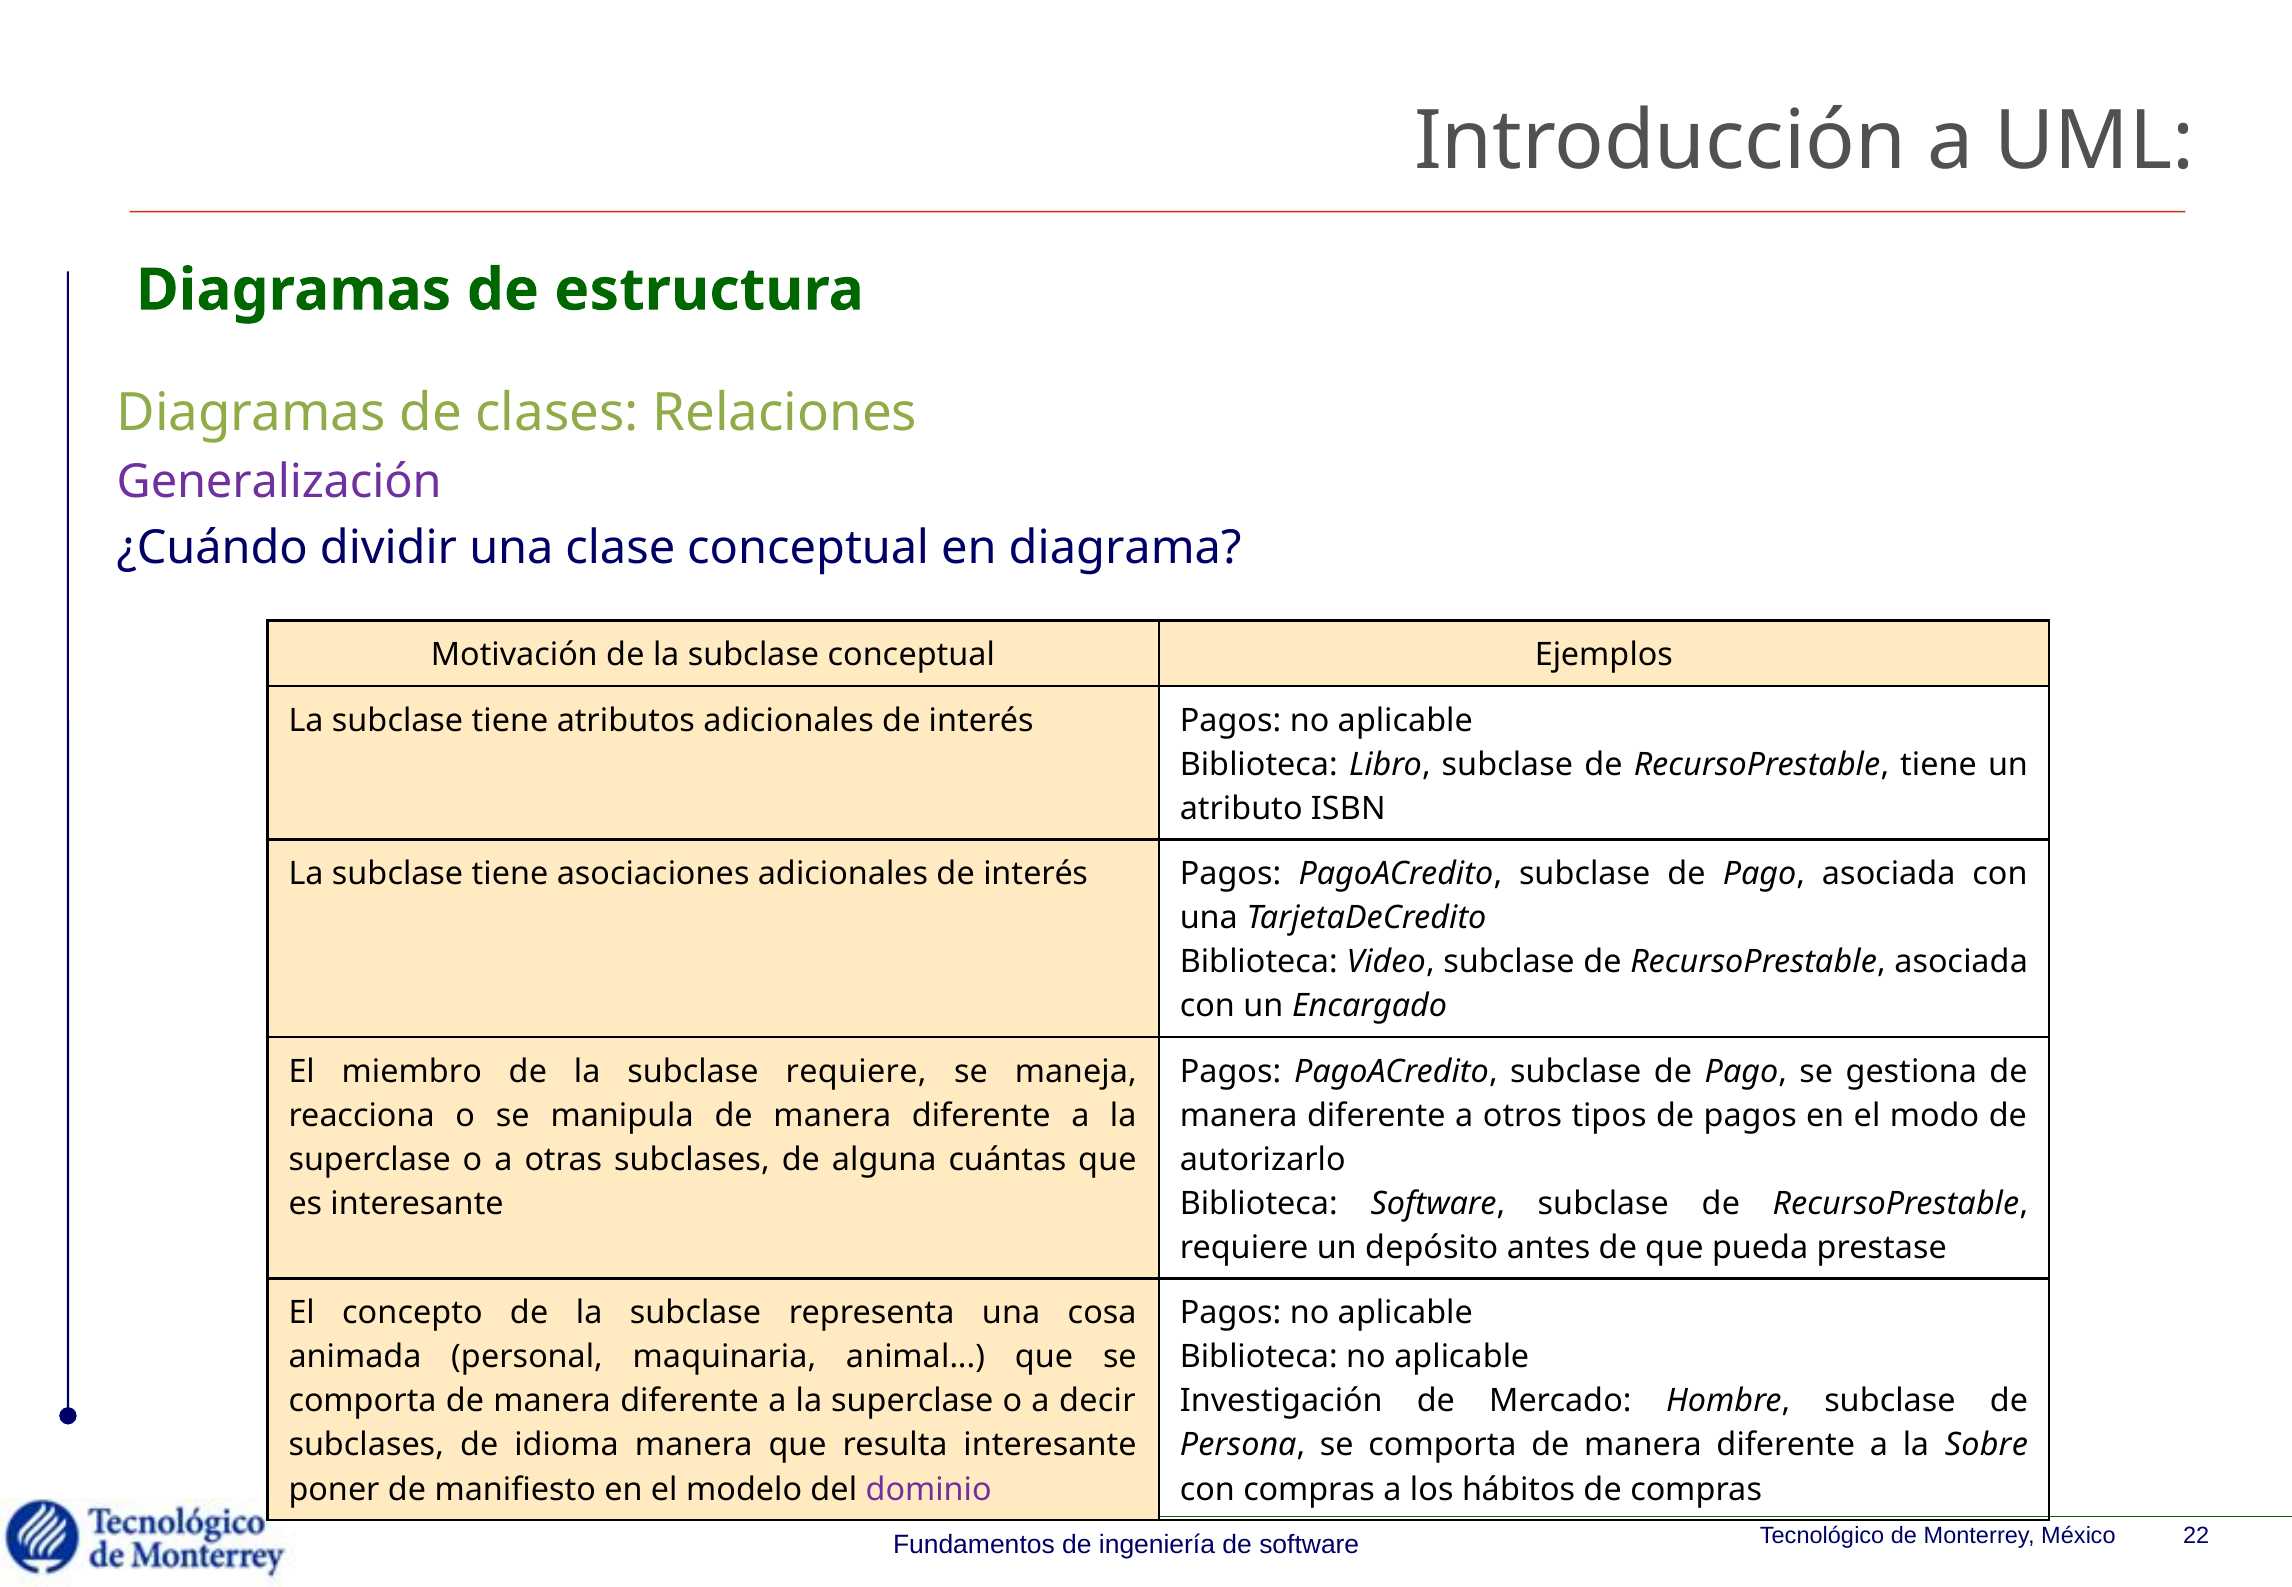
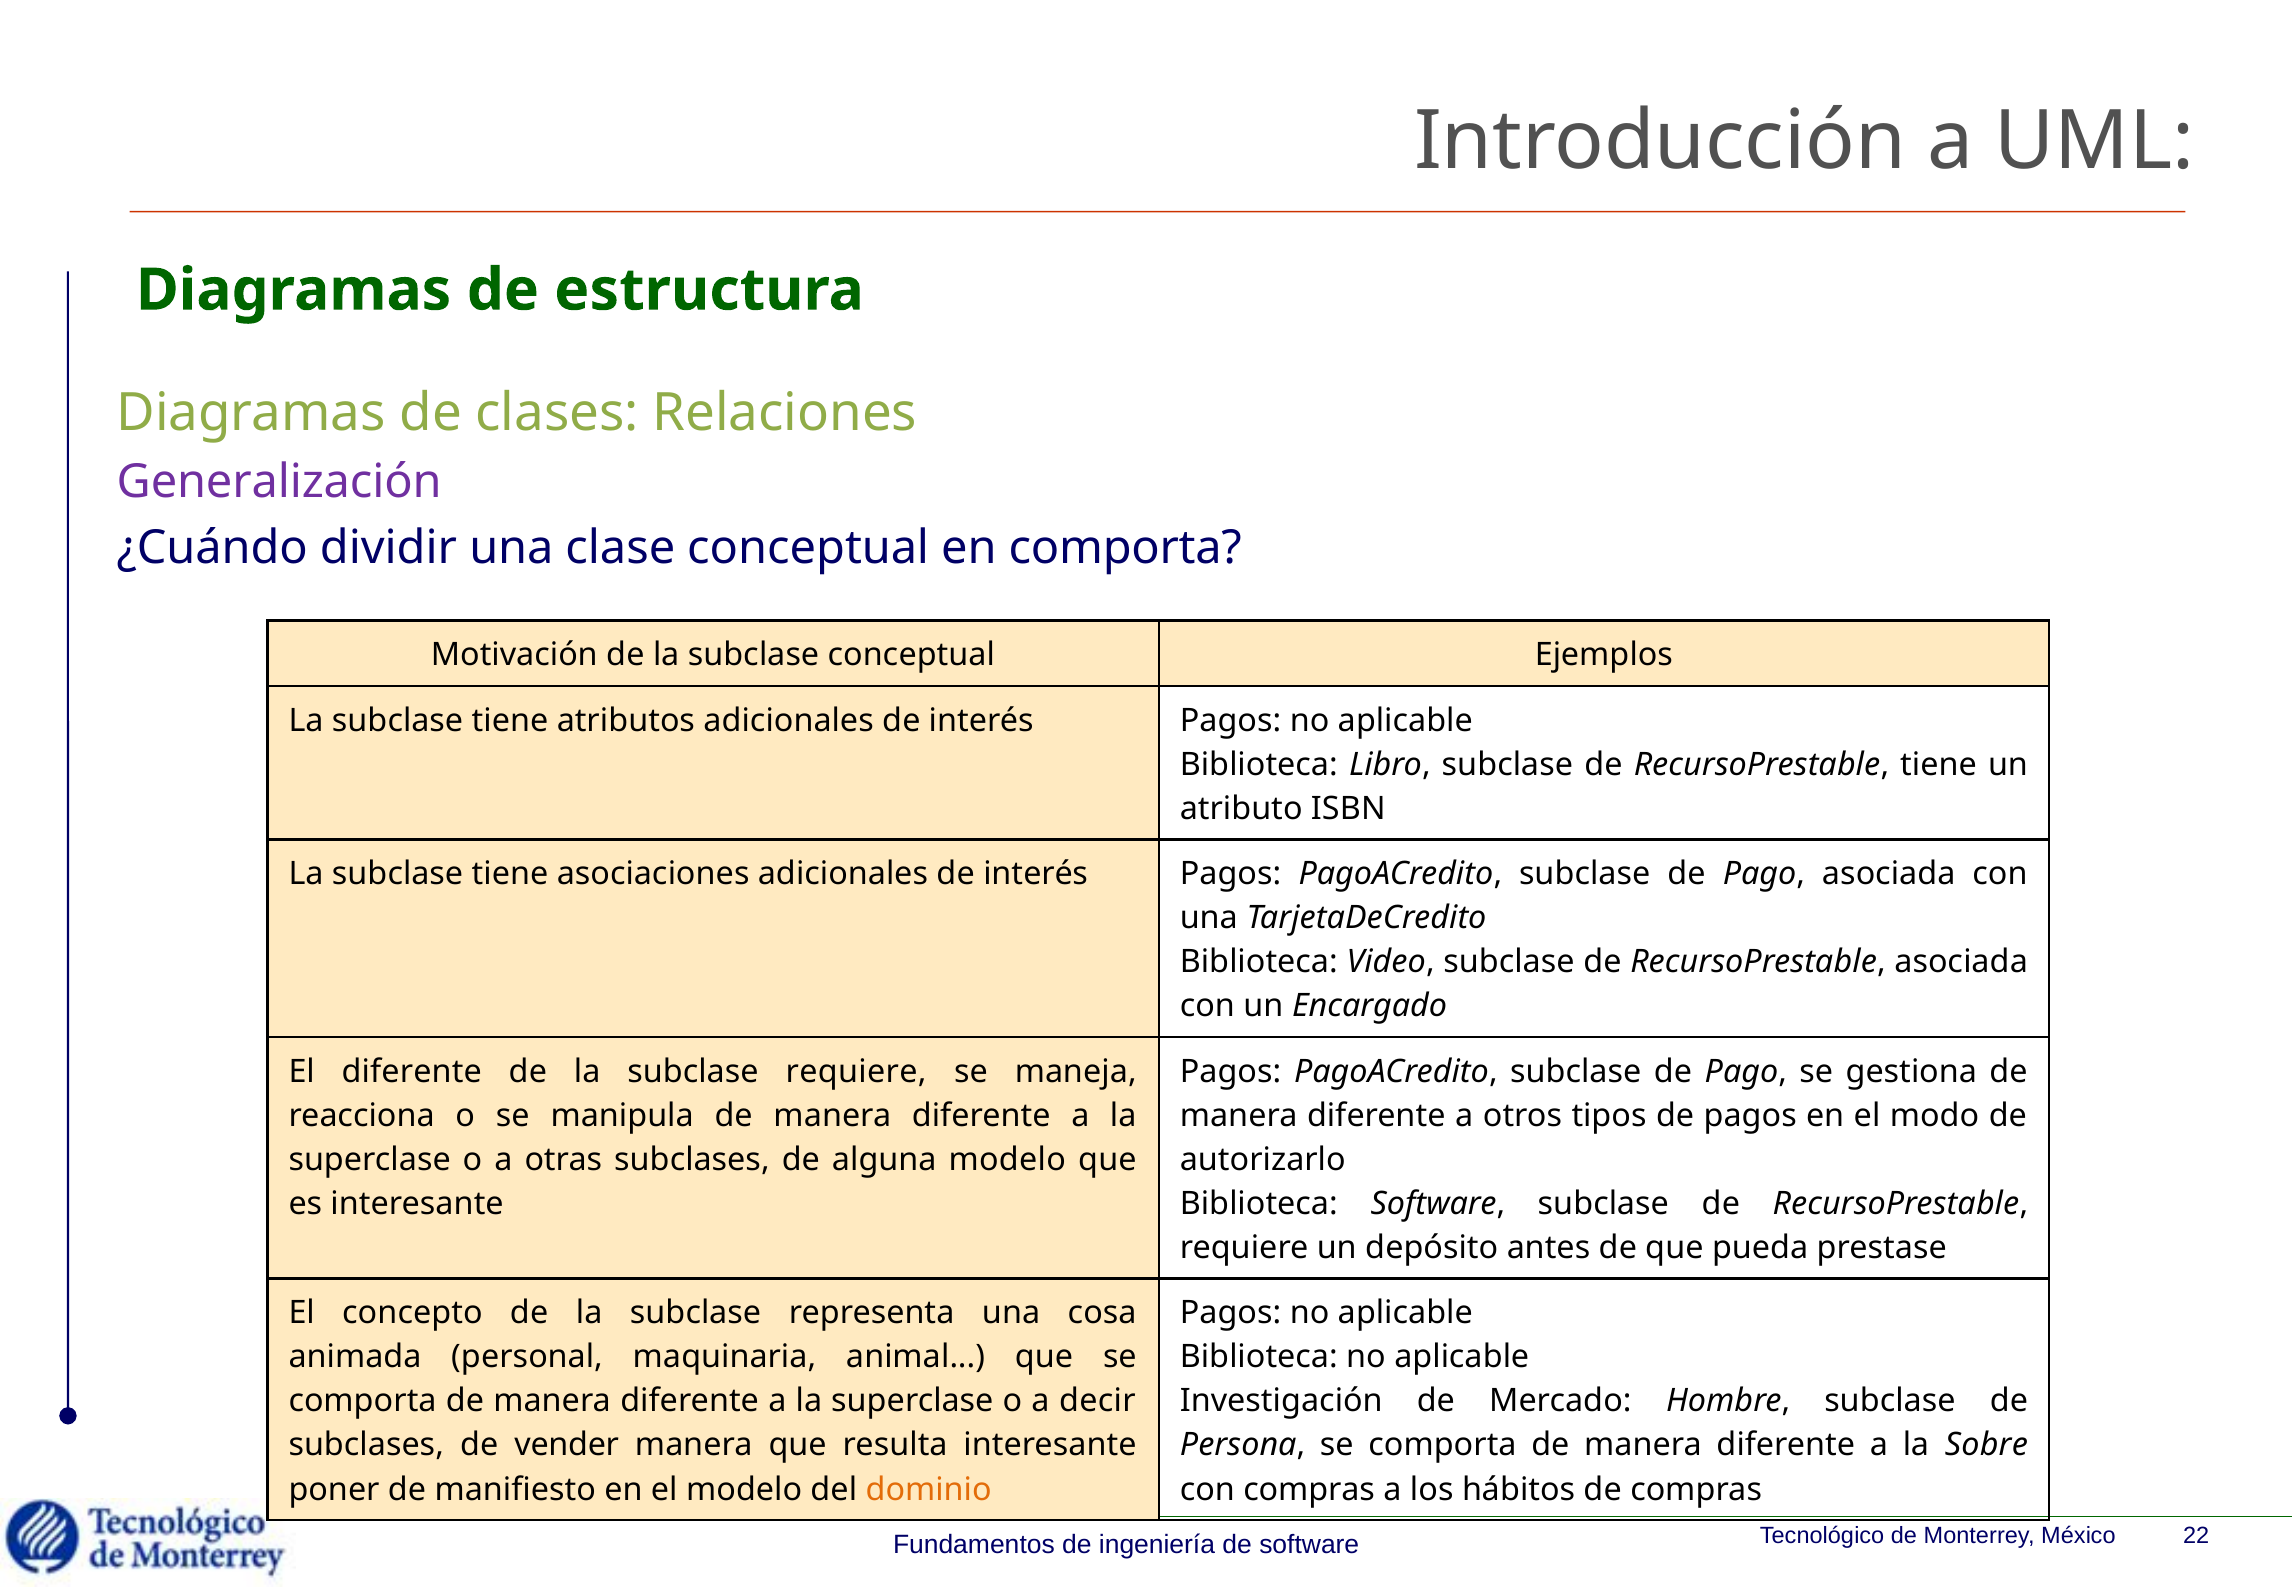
en diagrama: diagrama -> comporta (1125, 548)
El miembro: miembro -> diferente (412, 1071)
alguna cuántas: cuántas -> modelo (1007, 1159)
idioma: idioma -> vender (567, 1445)
dominio colour: purple -> orange (929, 1489)
